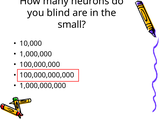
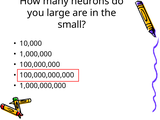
blind: blind -> large (58, 13)
